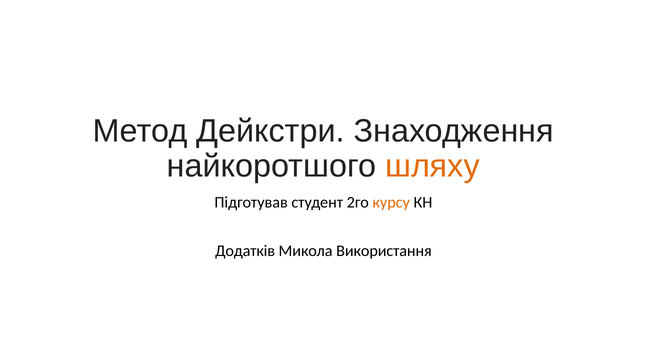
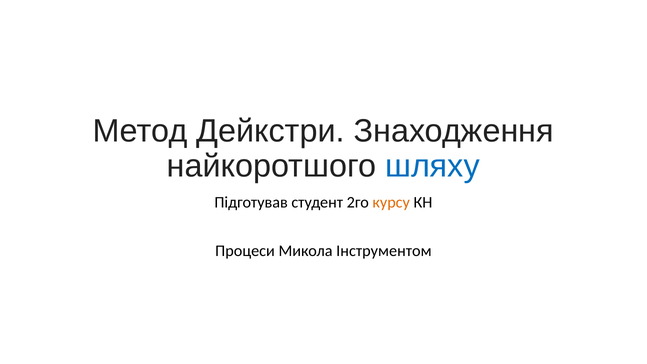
шляху colour: orange -> blue (432, 166)
Додатків: Додатків -> Процеси (245, 251)
Використання: Використання -> Інструментом (384, 251)
